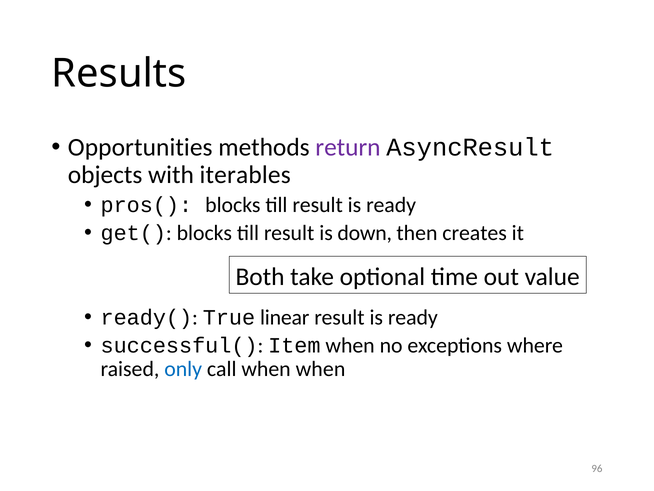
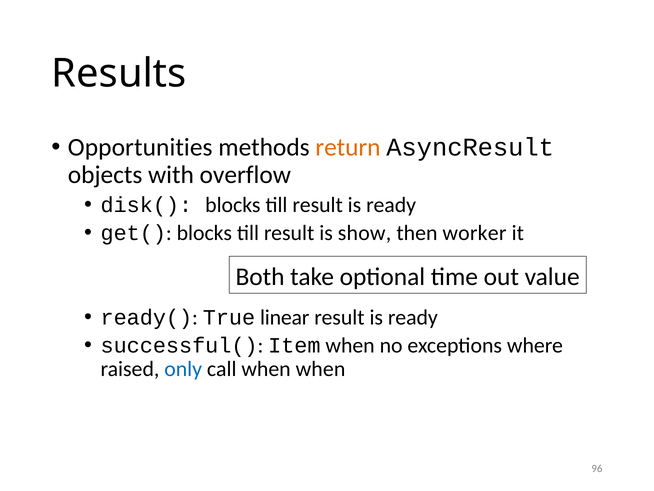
return colour: purple -> orange (348, 147)
iterables: iterables -> overflow (245, 175)
pros(: pros( -> disk( (146, 205)
down: down -> show (365, 233)
creates: creates -> worker (474, 233)
